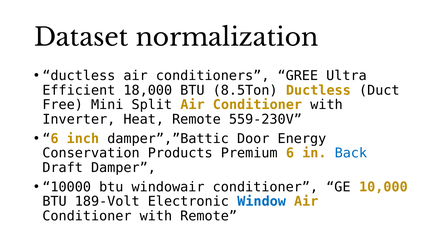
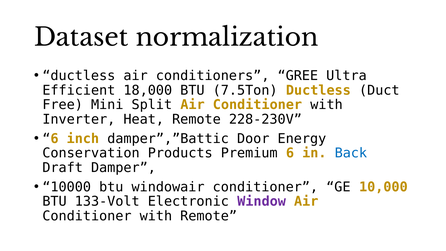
8.5Ton: 8.5Ton -> 7.5Ton (245, 90)
559-230V: 559-230V -> 228-230V (265, 119)
189-Volt: 189-Volt -> 133-Volt (107, 201)
Window colour: blue -> purple (262, 201)
